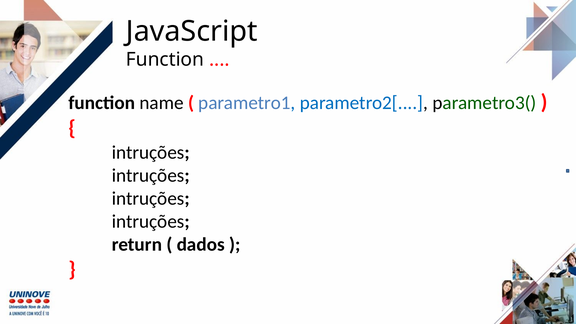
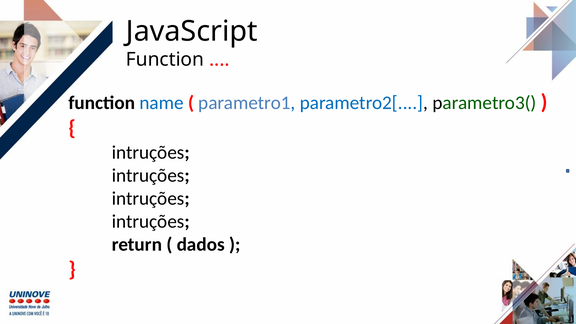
name colour: black -> blue (162, 103)
